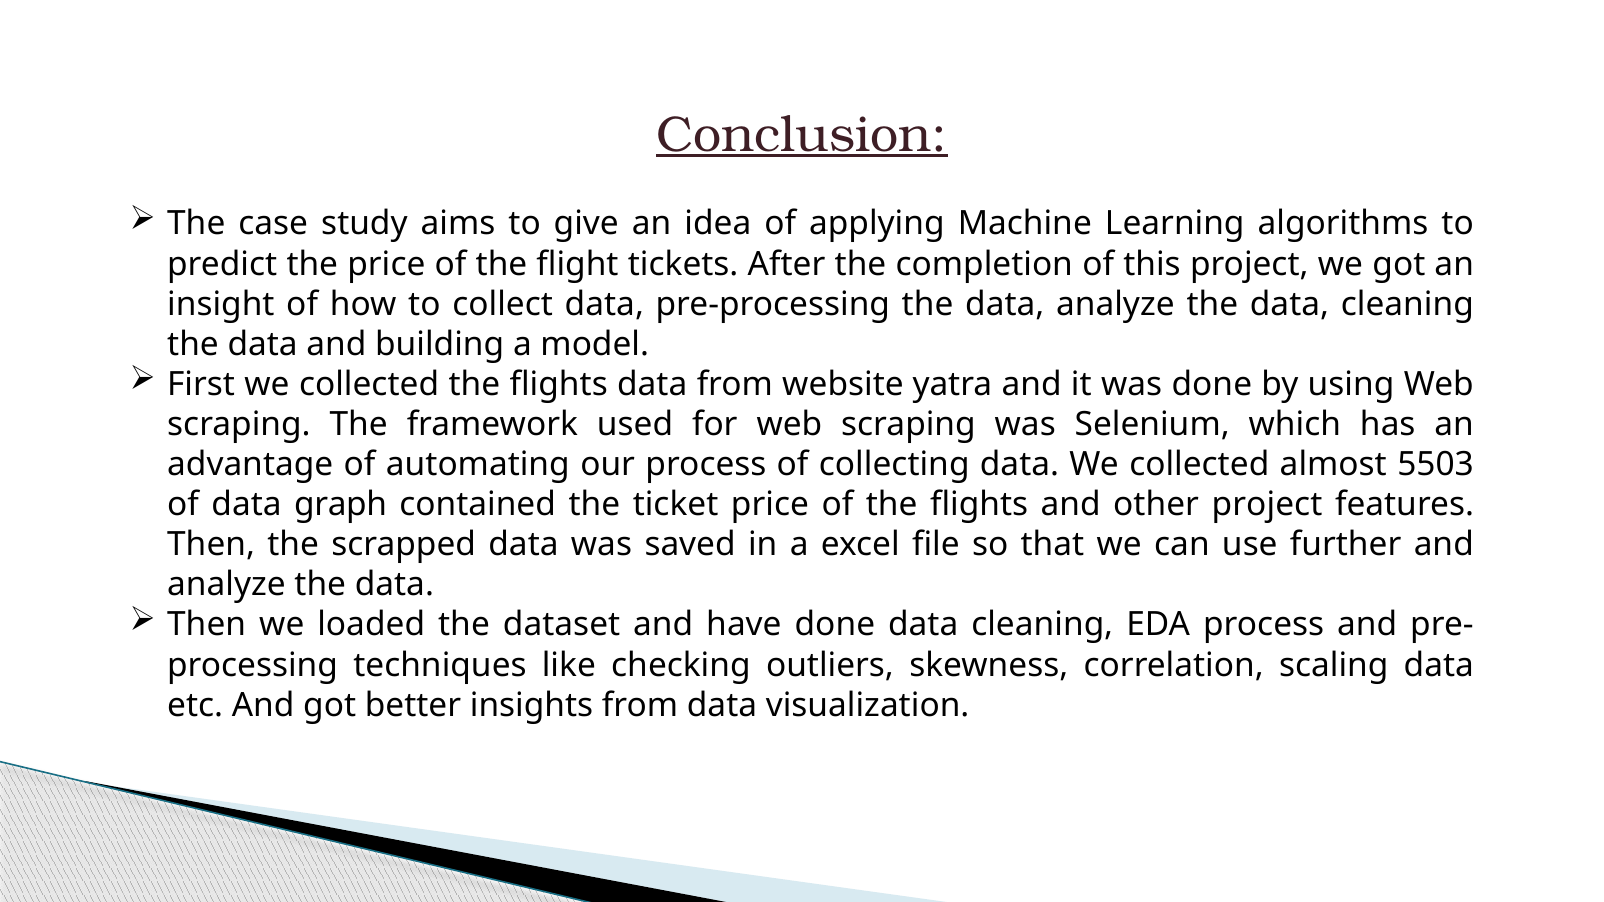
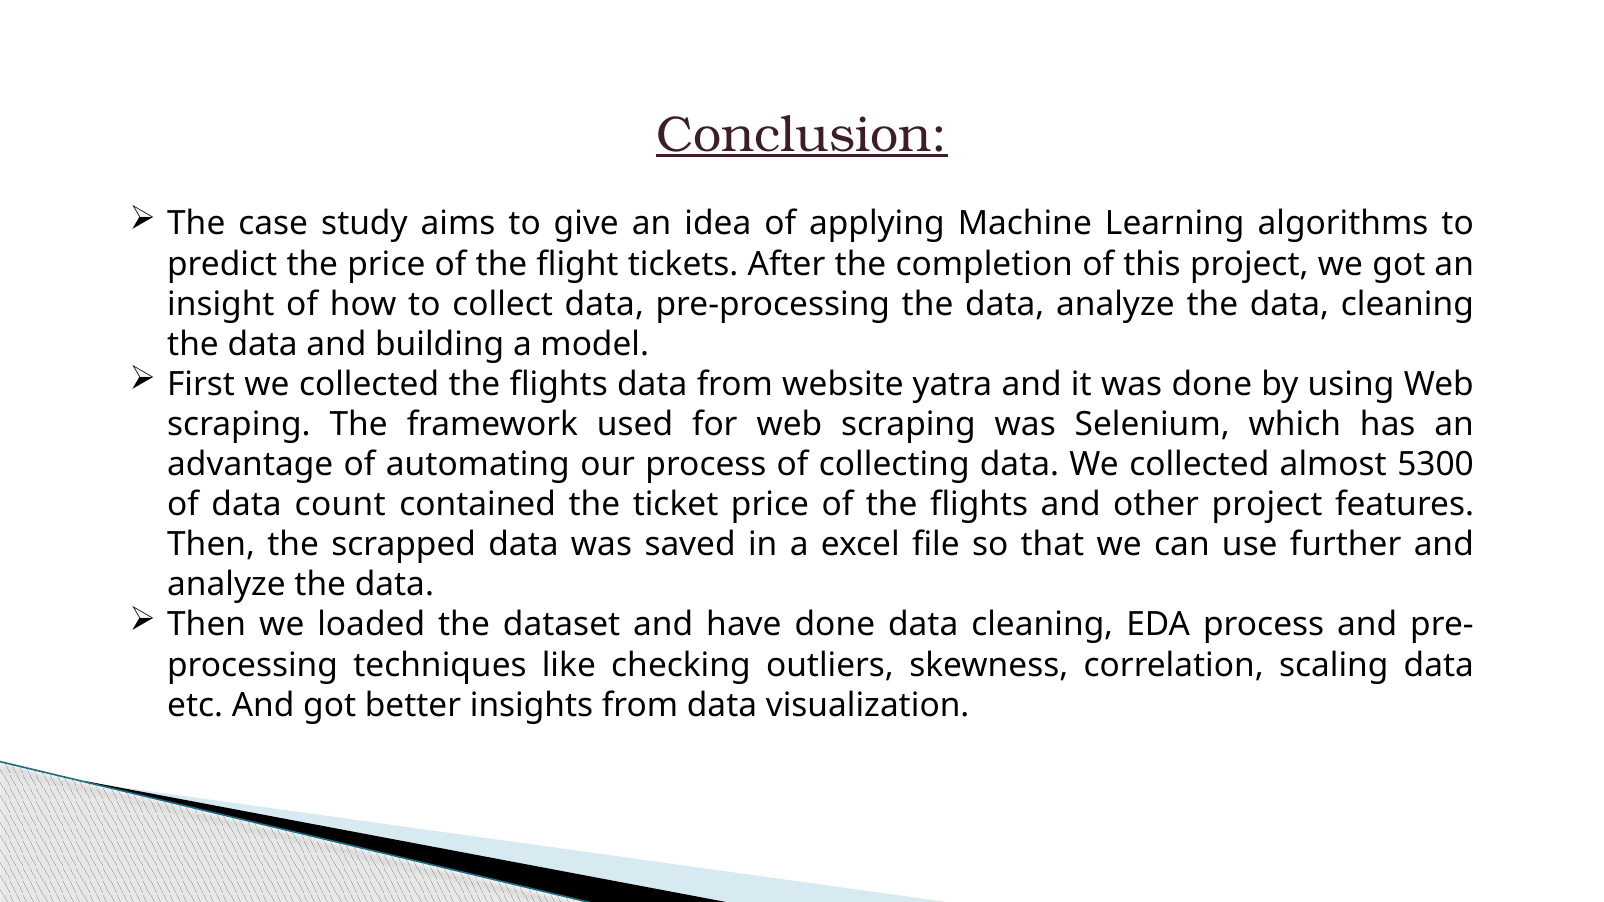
5503: 5503 -> 5300 (1436, 465)
graph: graph -> count (340, 505)
